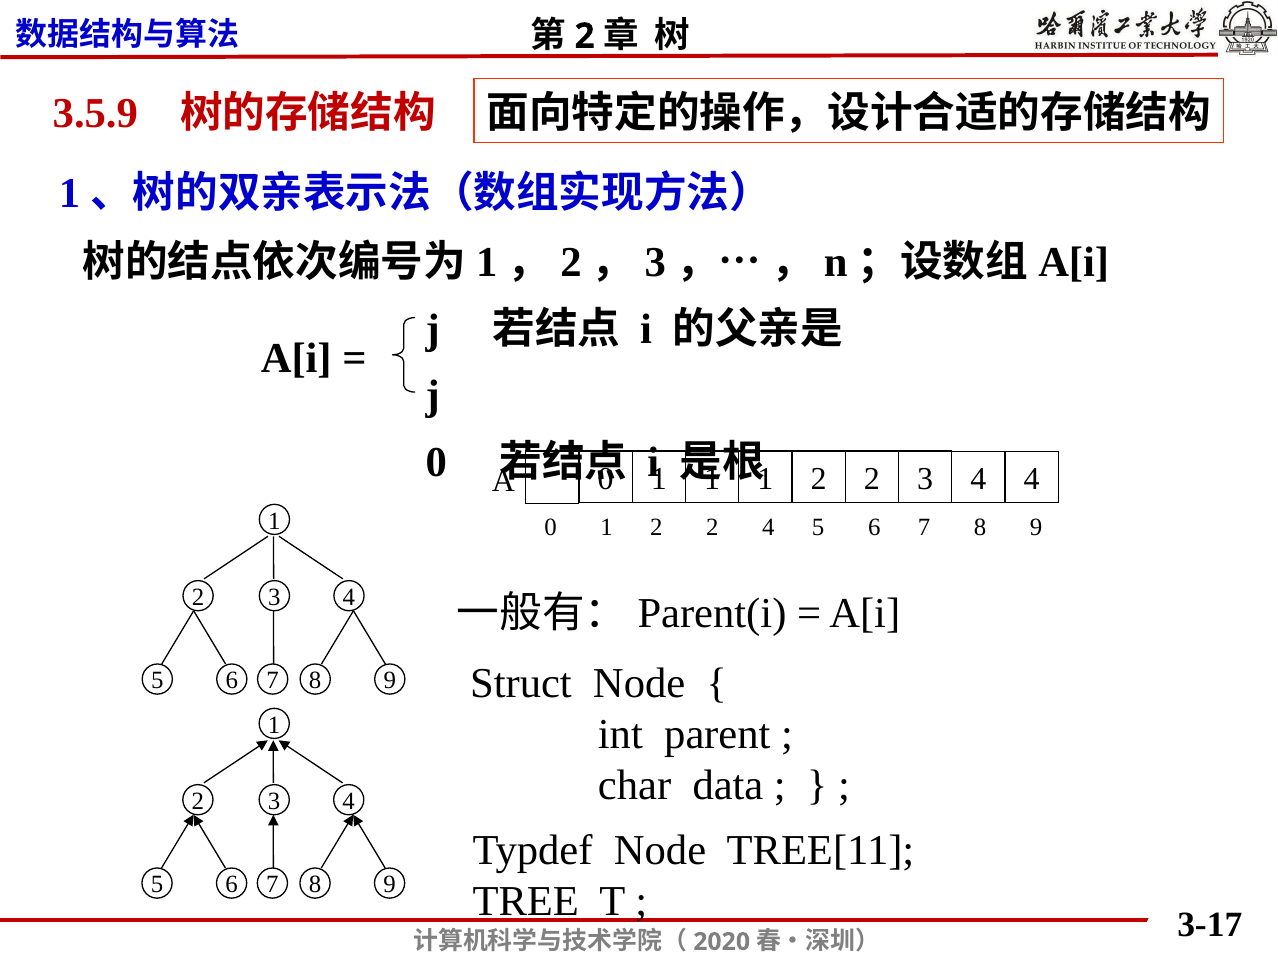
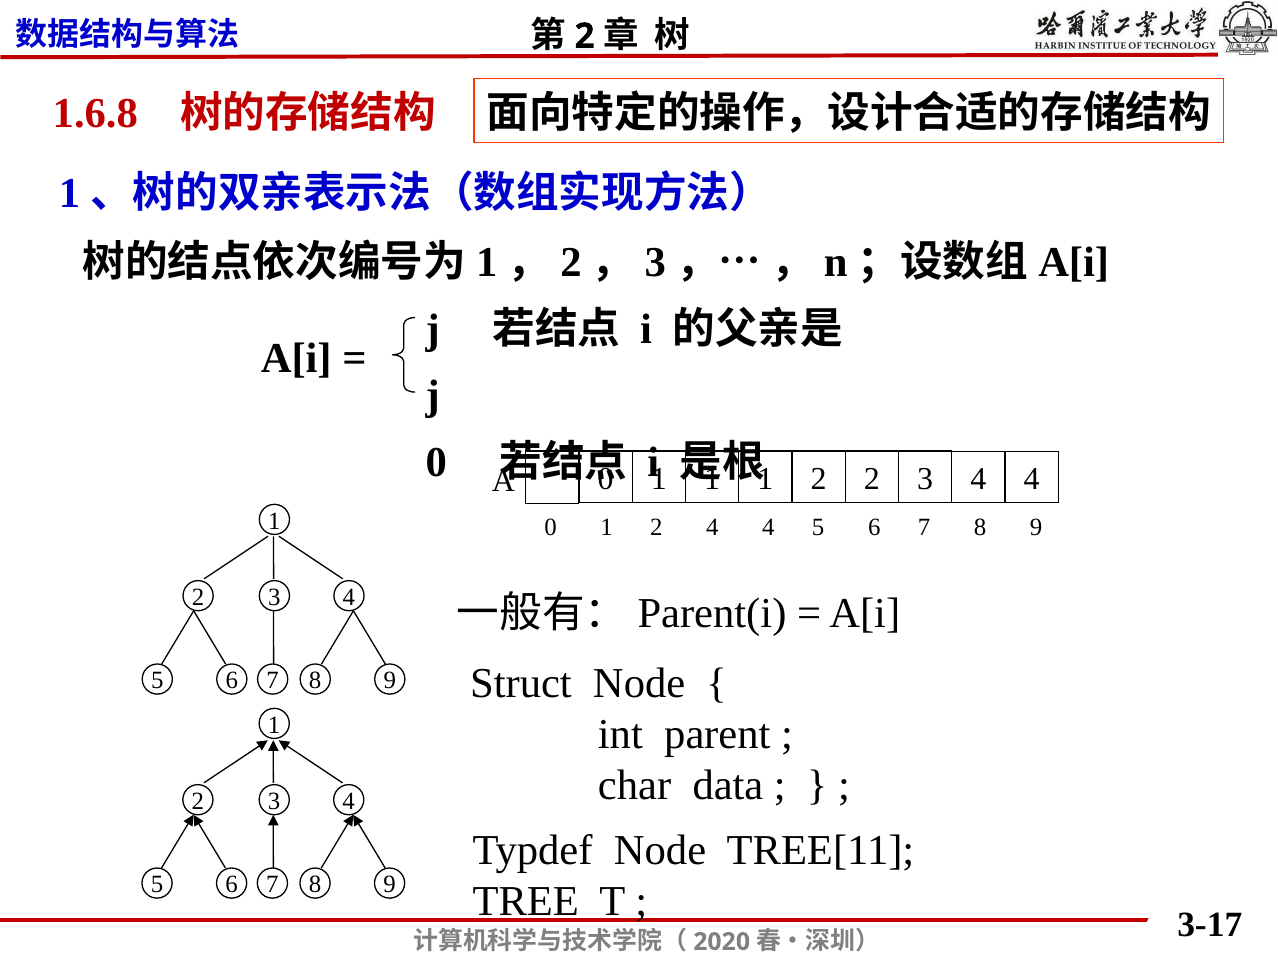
3.5.9: 3.5.9 -> 1.6.8 (95, 114)
0 1 2 2: 2 -> 4 (712, 528)
